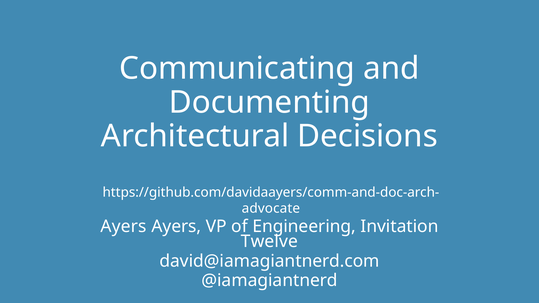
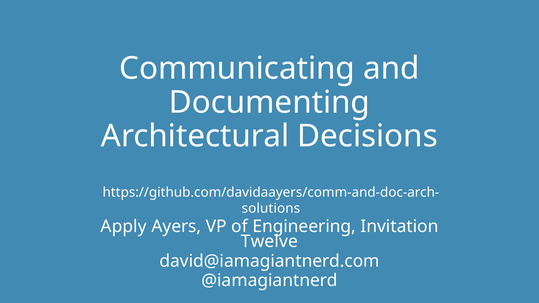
advocate: advocate -> solutions (271, 209)
Ayers: Ayers -> Apply (124, 227)
